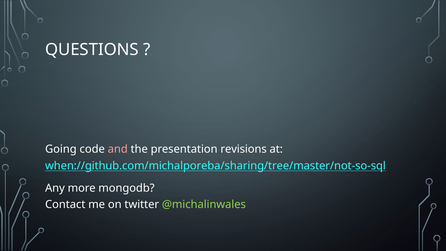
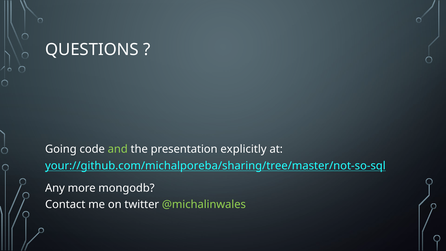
and colour: pink -> light green (118, 149)
revisions: revisions -> explicitly (244, 149)
when://github.com/michalporeba/sharing/tree/master/not-so-sql: when://github.com/michalporeba/sharing/tree/master/not-so-sql -> your://github.com/michalporeba/sharing/tree/master/not-so-sql (215, 166)
